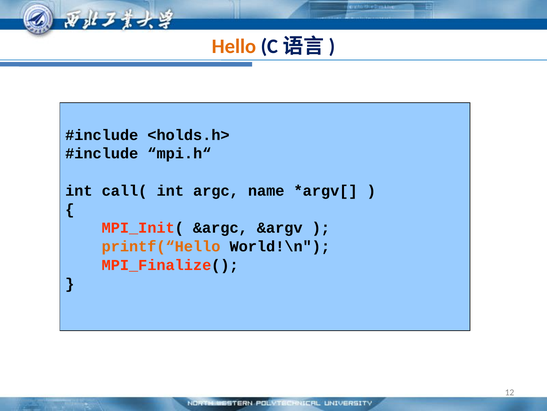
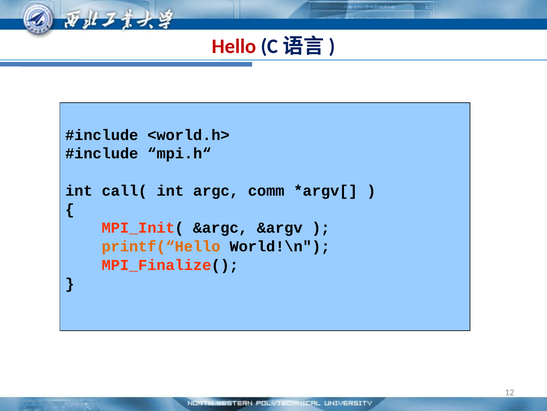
Hello colour: orange -> red (234, 46)
<holds.h>: <holds.h> -> <world.h> (189, 135)
name: name -> comm (266, 190)
